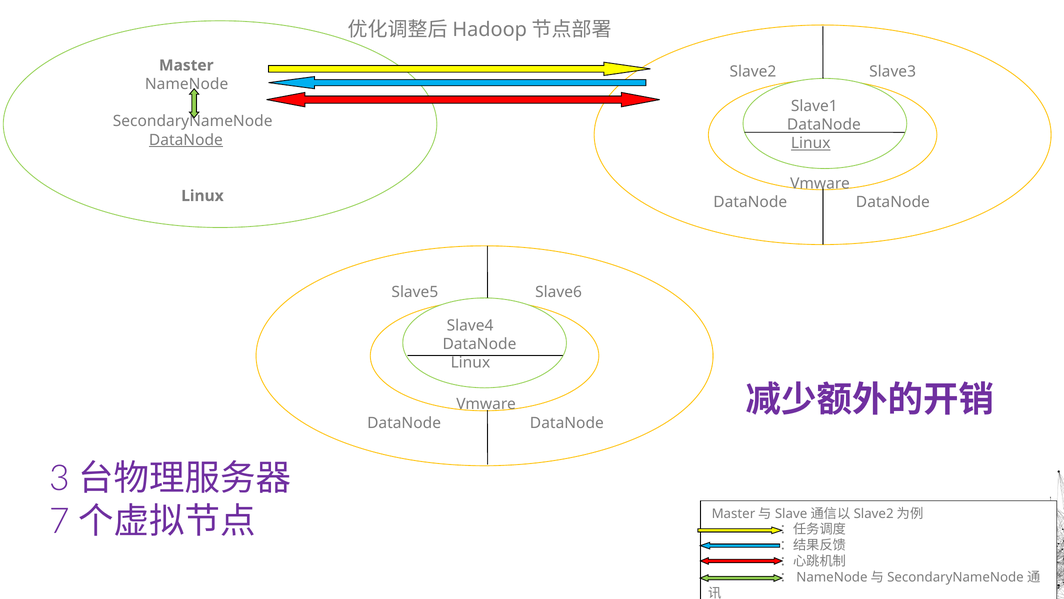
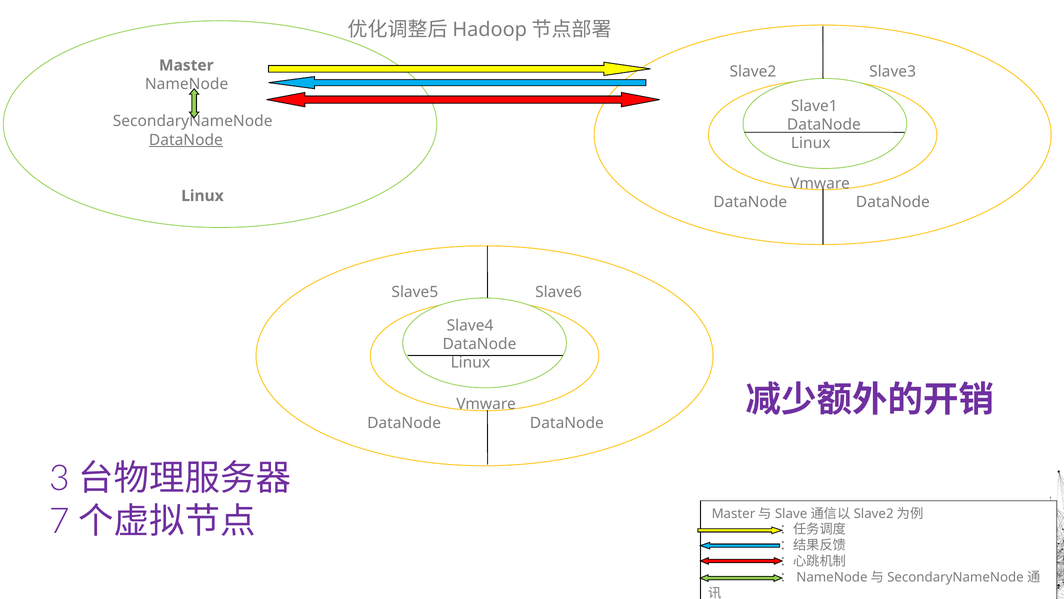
Linux underline: present -> none (811, 143)
